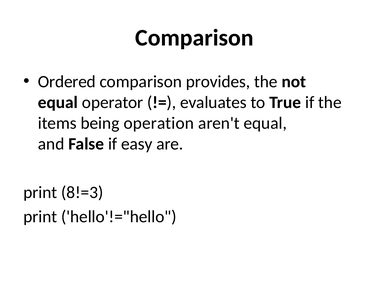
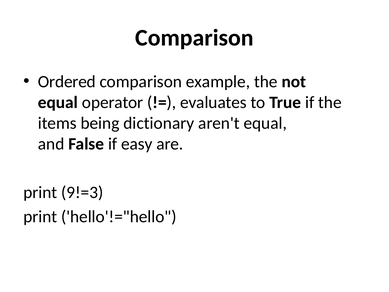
provides: provides -> example (218, 82)
operation: operation -> dictionary (159, 123)
8!=3: 8!=3 -> 9!=3 (82, 192)
